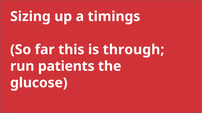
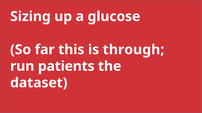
timings: timings -> glucose (114, 17)
glucose: glucose -> dataset (39, 83)
